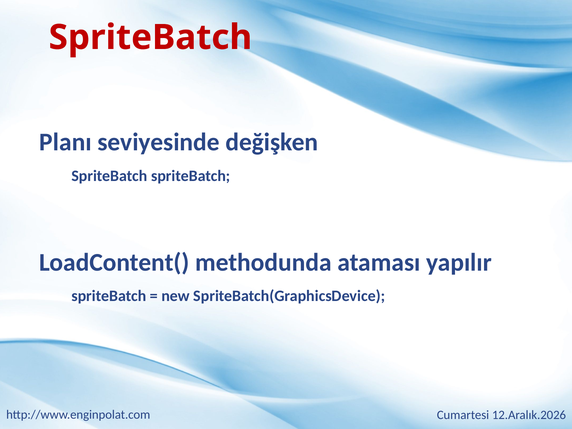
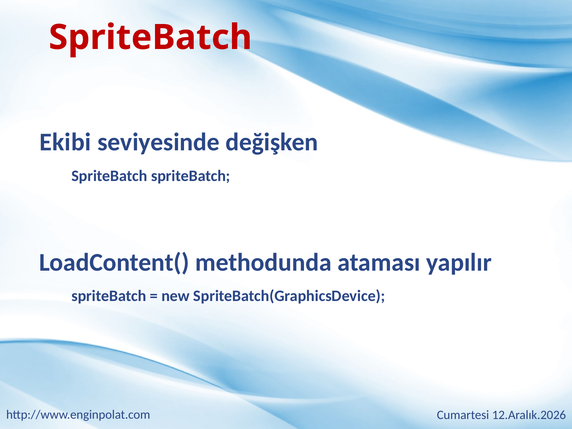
Planı: Planı -> Ekibi (65, 142)
